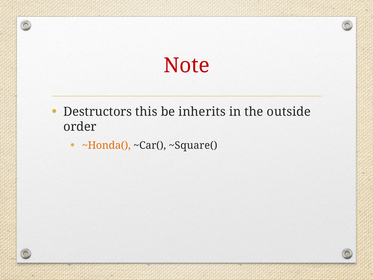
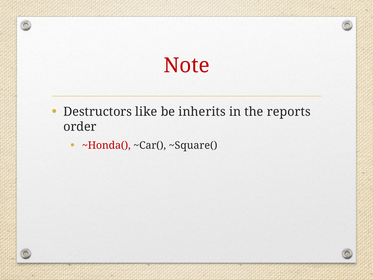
this: this -> like (146, 112)
outside: outside -> reports (289, 112)
~Honda( colour: orange -> red (106, 145)
